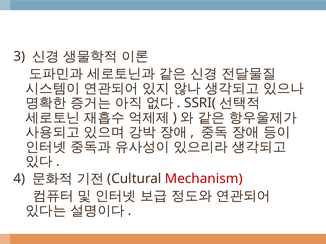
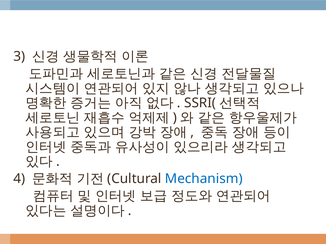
Mechanism colour: red -> blue (204, 179)
